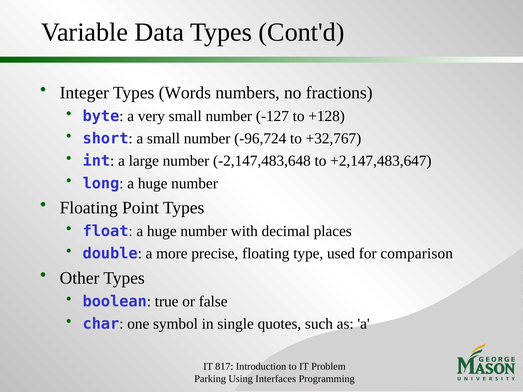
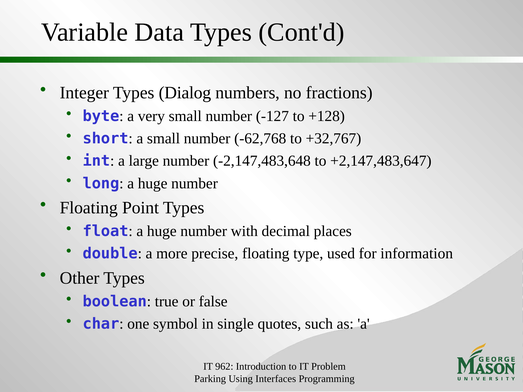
Words: Words -> Dialog (185, 93)
-96,724: -96,724 -> -62,768 (260, 139)
comparison: comparison -> information (417, 254)
817: 817 -> 962 (224, 367)
